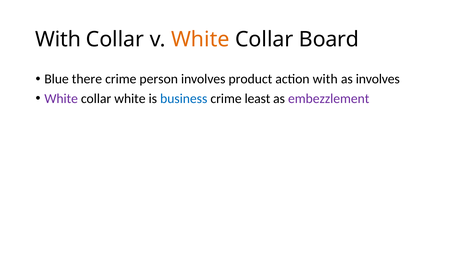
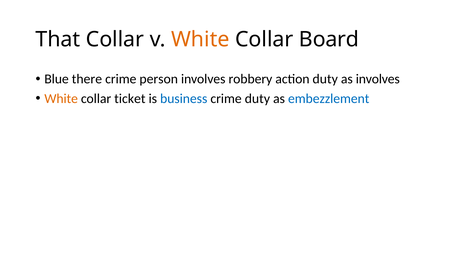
With: With -> That (58, 39)
product: product -> robbery (250, 79)
action with: with -> duty (325, 79)
White colour: purple -> orange (61, 99)
collar white: white -> ticket (130, 99)
crime least: least -> duty (257, 99)
embezzlement colour: purple -> blue (329, 99)
